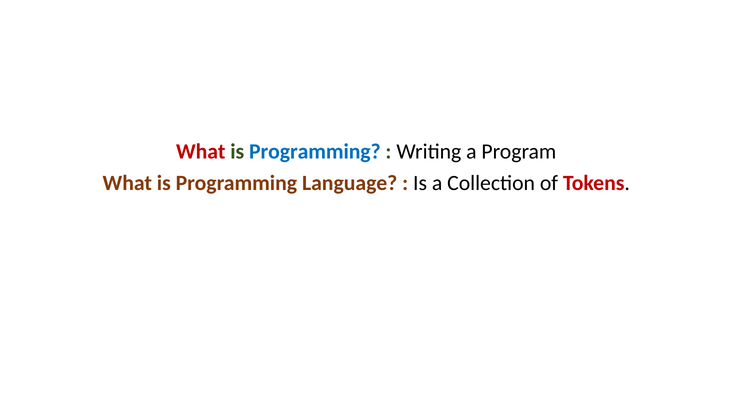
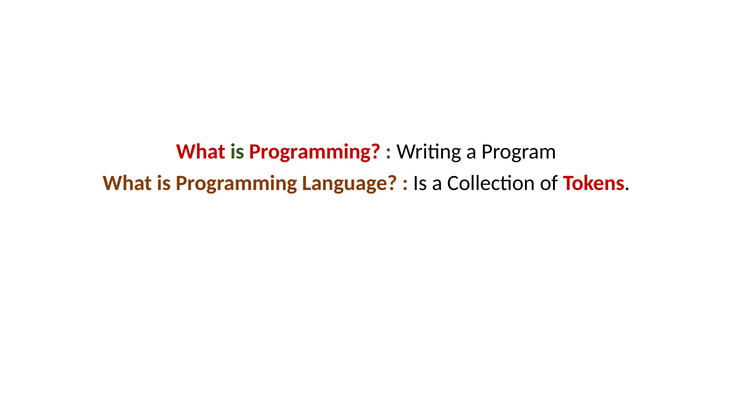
Programming colour: blue -> red (315, 152)
